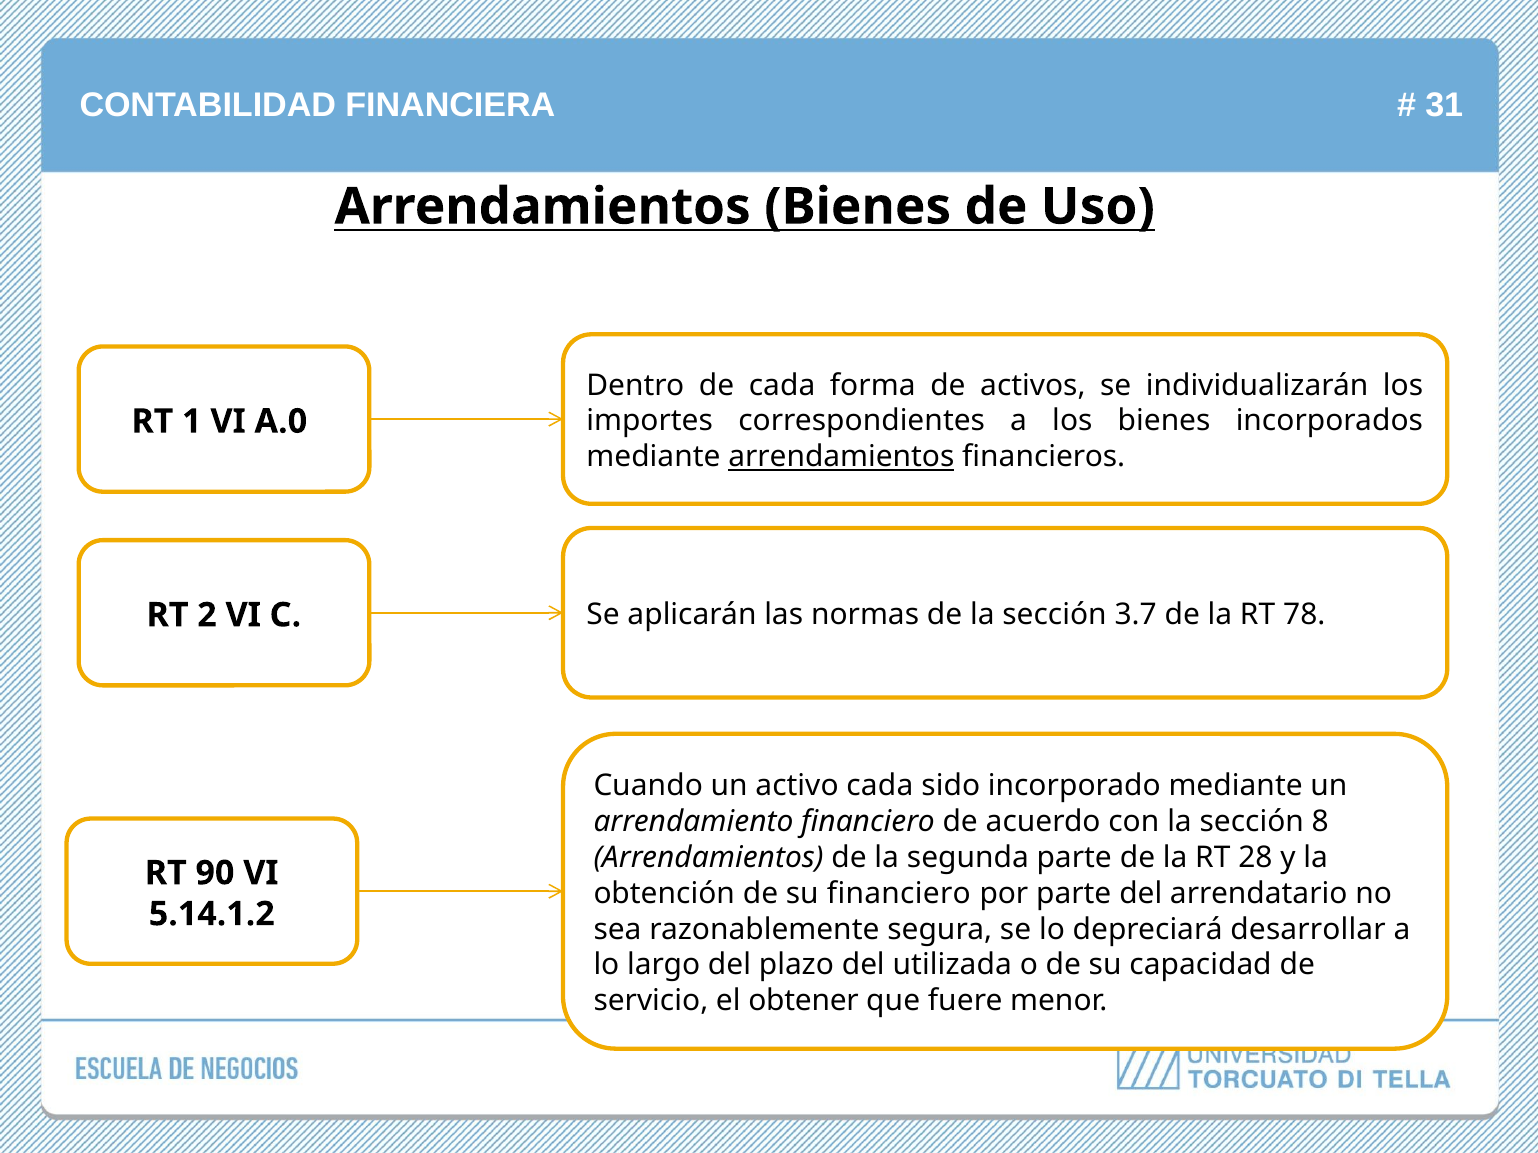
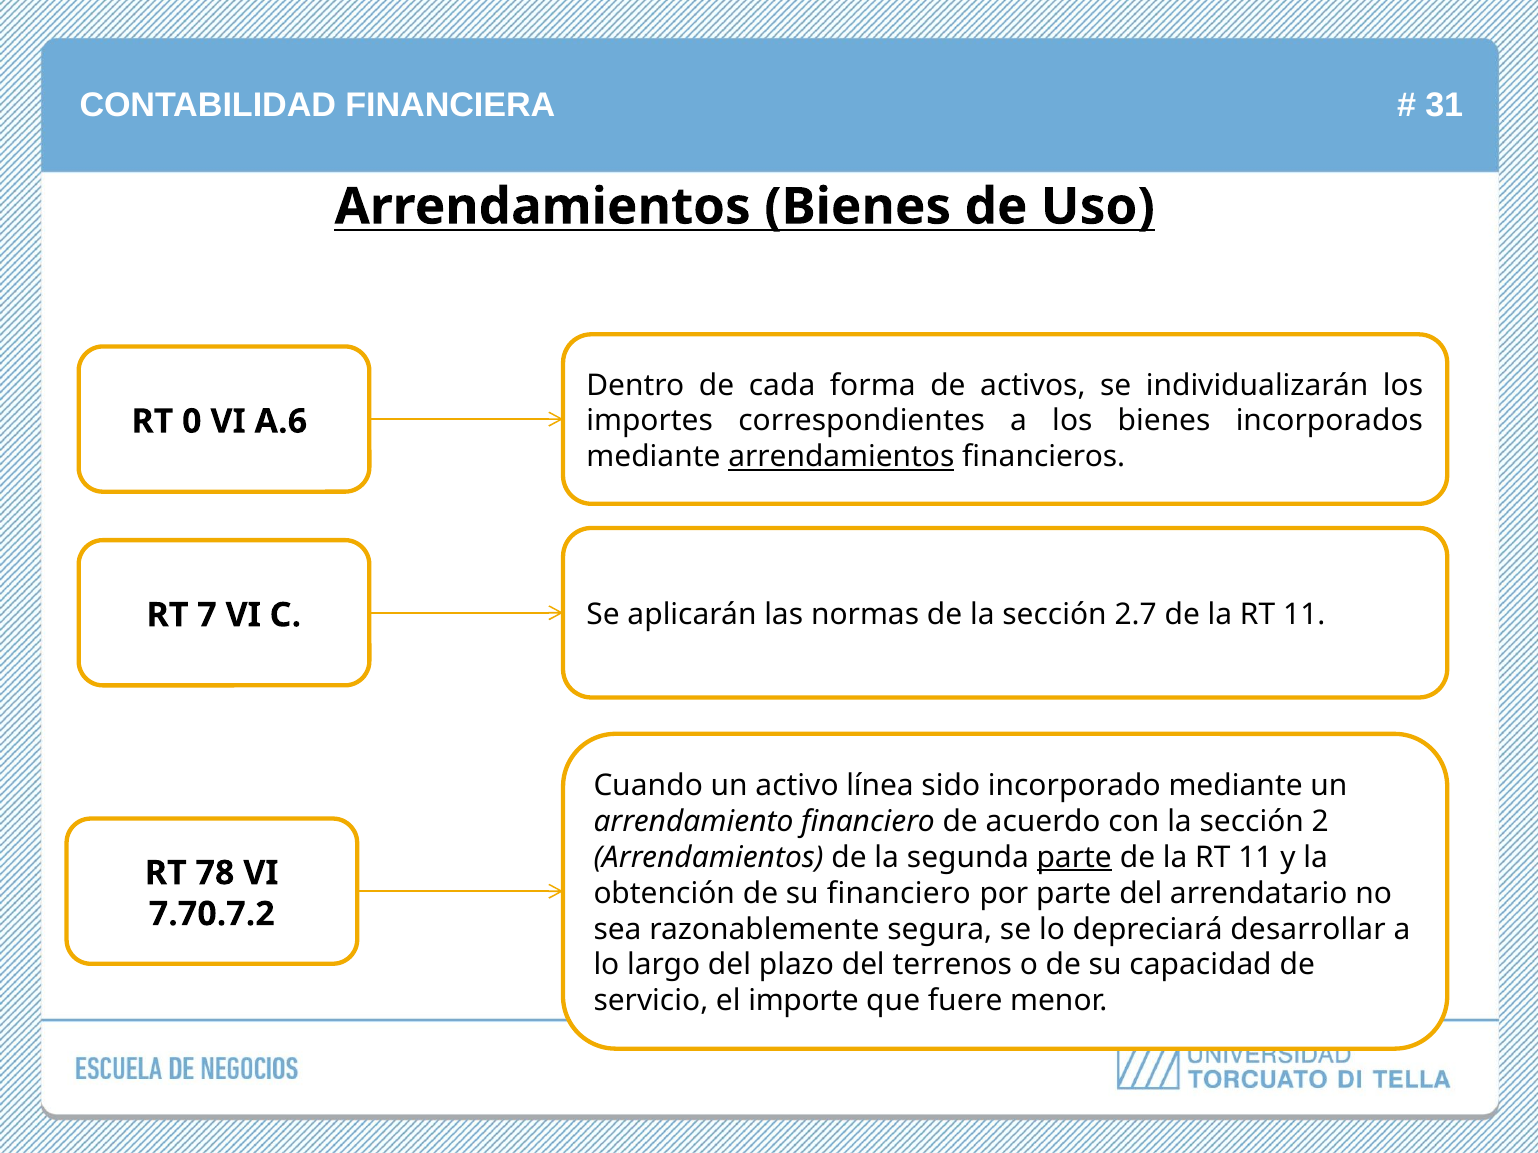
1: 1 -> 0 (192, 422)
A.0: A.0 -> A.6 (281, 422)
2: 2 -> 7 (207, 615)
3.7: 3.7 -> 2.7 (1136, 615)
78: 78 -> 11 (1304, 615)
activo cada: cada -> línea (880, 786)
8: 8 -> 2 (1320, 822)
parte underline: none -> present (1074, 858)
28: 28 -> 11 (1255, 858)
90: 90 -> 78 (215, 873)
5.14.1.2: 5.14.1.2 -> 7.70.7.2 (212, 914)
utilizada: utilizada -> terrenos (952, 965)
obtener: obtener -> importe (804, 1001)
